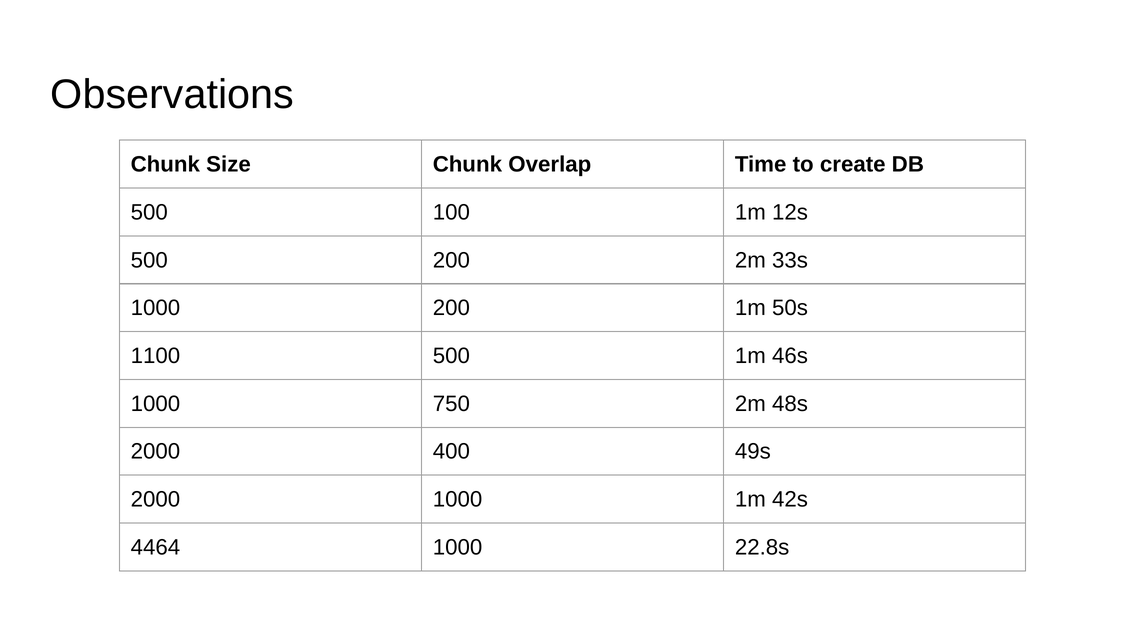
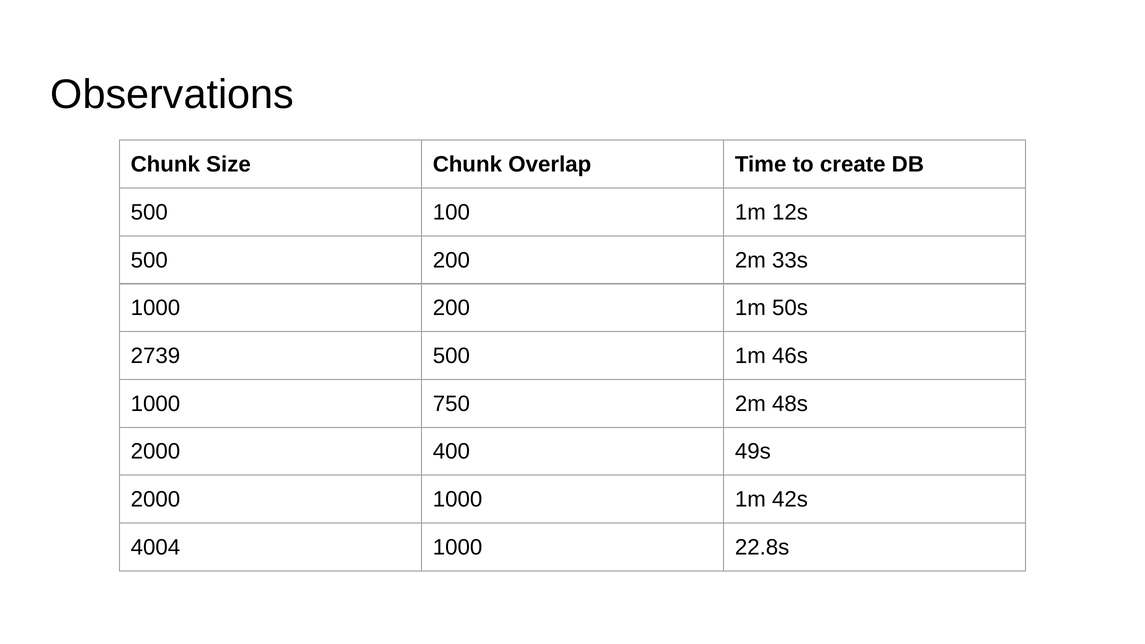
1100: 1100 -> 2739 (155, 356)
4464: 4464 -> 4004 (155, 547)
